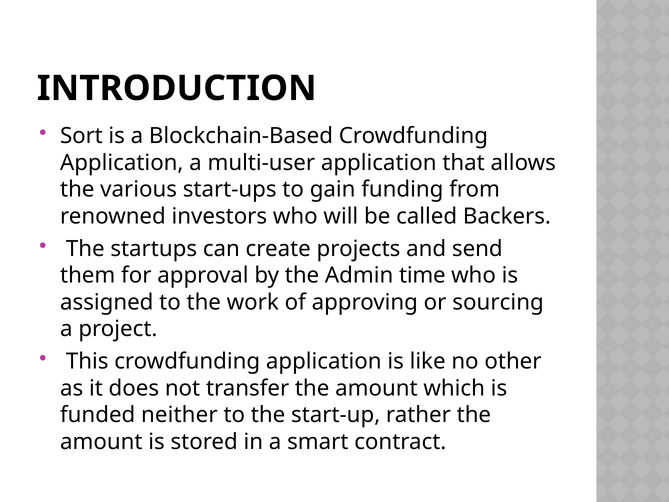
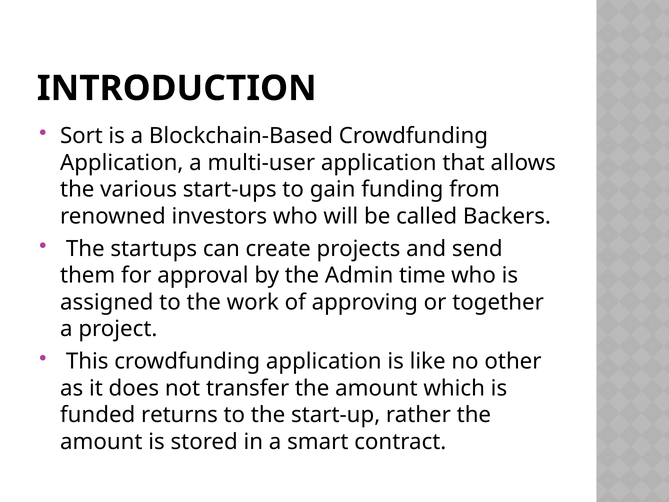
sourcing: sourcing -> together (498, 302)
neither: neither -> returns (179, 415)
